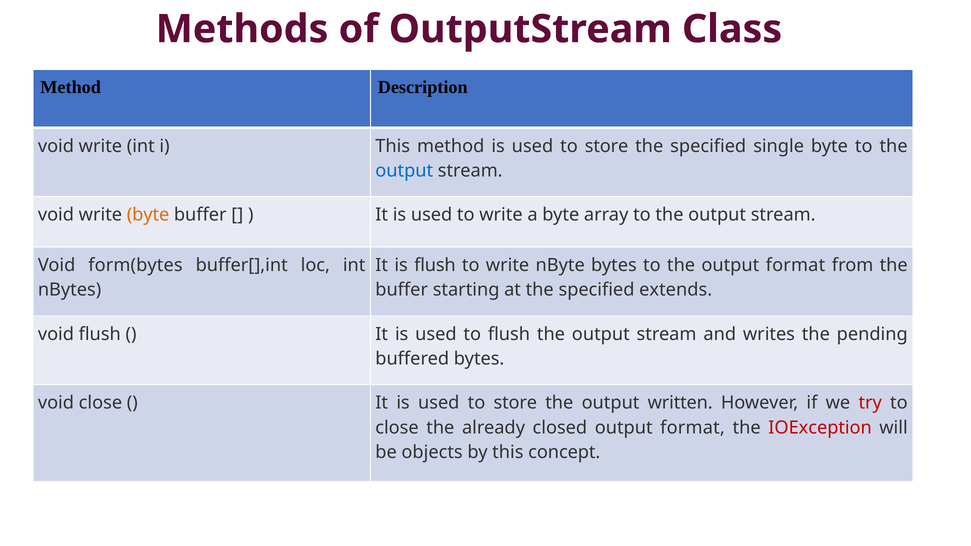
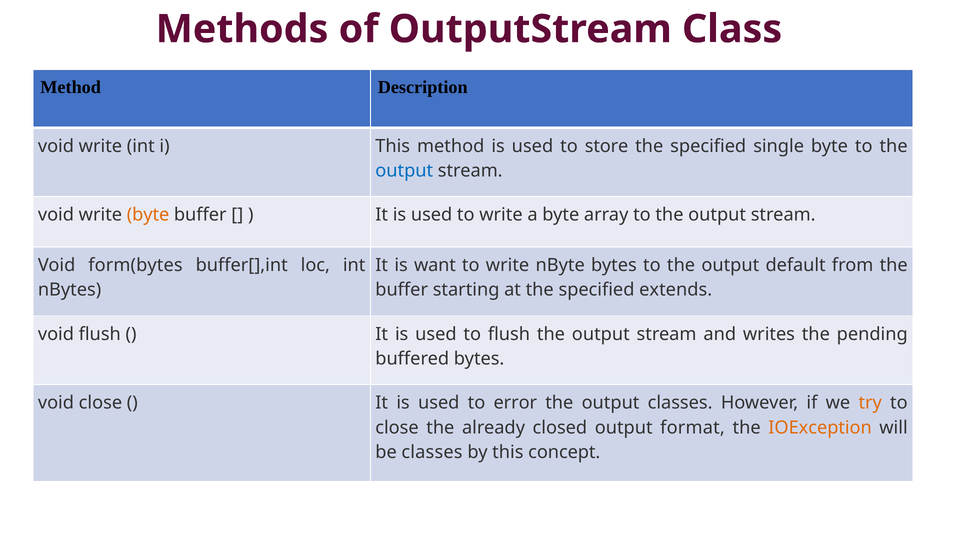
is flush: flush -> want (435, 265)
the output format: format -> default (796, 265)
store: store -> error (515, 403)
output written: written -> classes (680, 403)
try colour: red -> orange (870, 403)
IOException colour: red -> orange (820, 428)
be objects: objects -> classes (432, 452)
